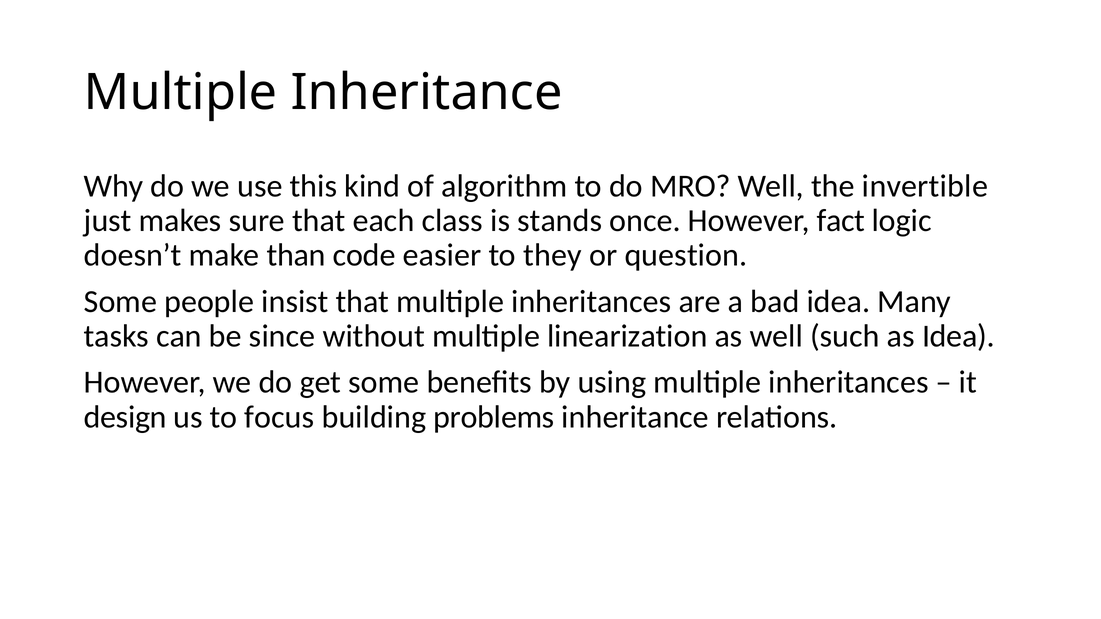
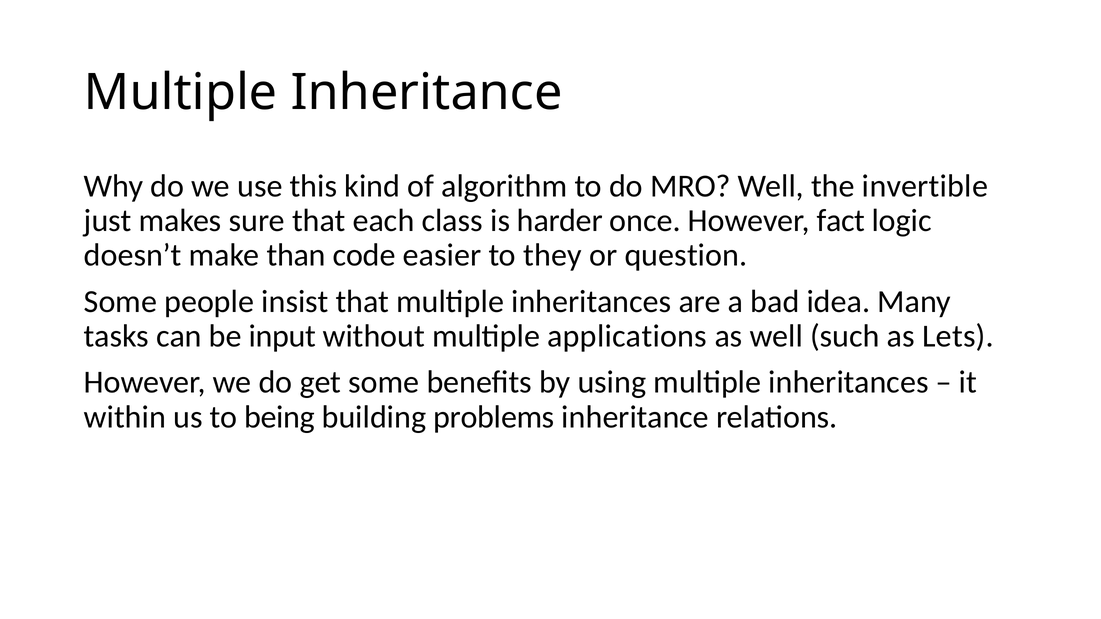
stands: stands -> harder (560, 221)
since: since -> input (282, 336)
linearization: linearization -> applications (627, 336)
as Idea: Idea -> Lets (958, 336)
design: design -> within (125, 417)
focus: focus -> being (280, 417)
